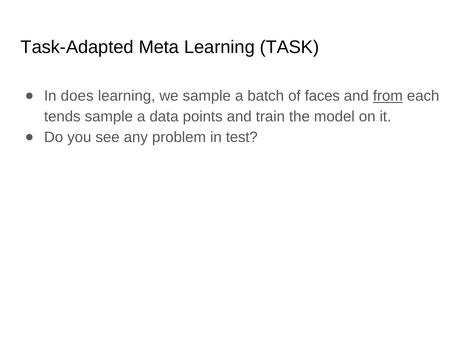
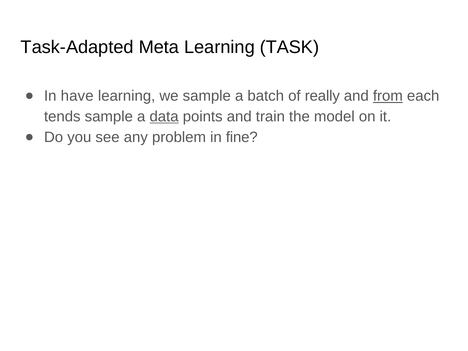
does: does -> have (77, 96)
faces: faces -> really (322, 96)
data underline: none -> present (164, 117)
test: test -> fine (242, 137)
